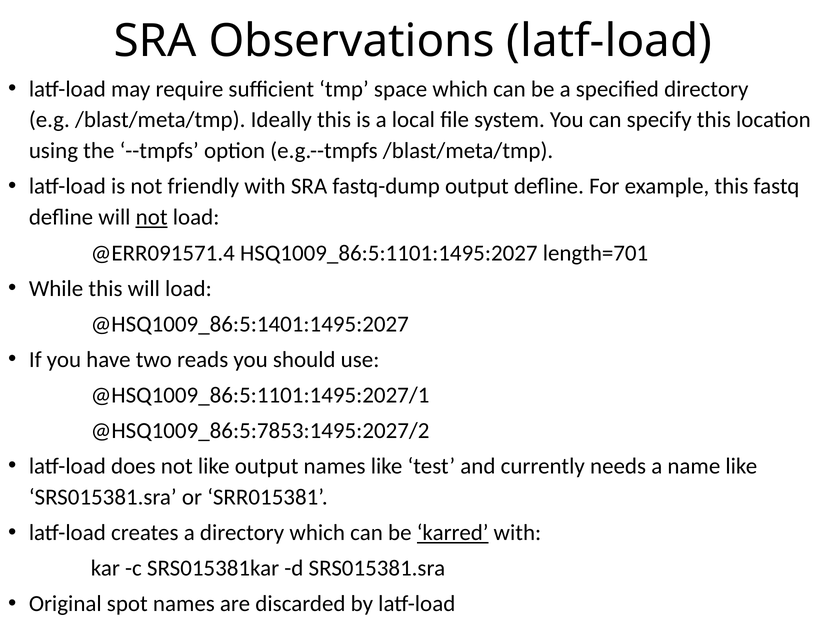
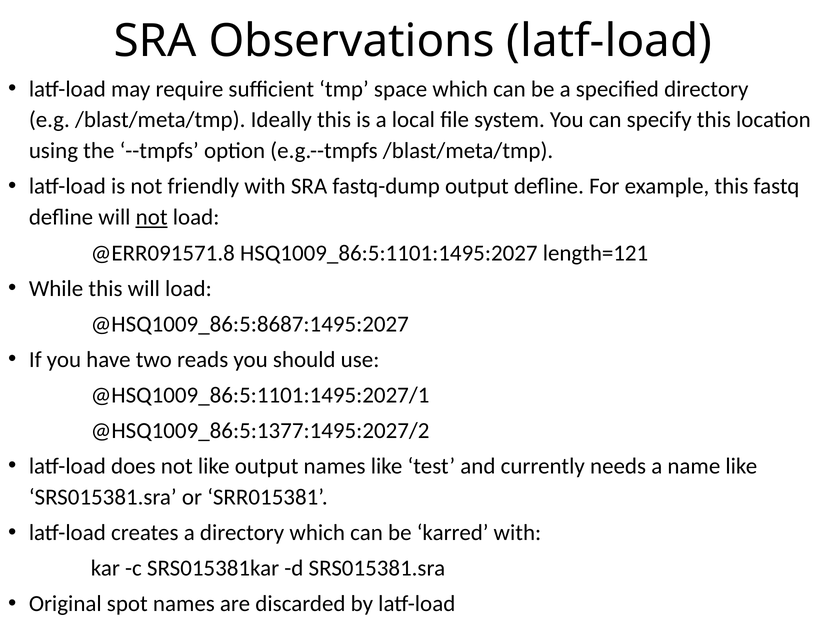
@ERR091571.4: @ERR091571.4 -> @ERR091571.8 (163, 253)
length=701: length=701 -> length=121 (595, 253)
@HSQ1009_86:5:1401:1495:2027: @HSQ1009_86:5:1401:1495:2027 -> @HSQ1009_86:5:8687:1495:2027 (250, 324)
@HSQ1009_86:5:7853:1495:2027/2: @HSQ1009_86:5:7853:1495:2027/2 -> @HSQ1009_86:5:1377:1495:2027/2 (260, 431)
karred underline: present -> none (453, 533)
